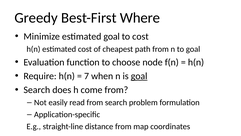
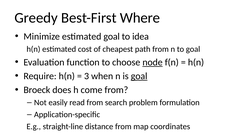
to cost: cost -> idea (141, 36)
node underline: none -> present (153, 62)
7: 7 -> 3 (87, 76)
Search: Search -> Broeck (37, 90)
